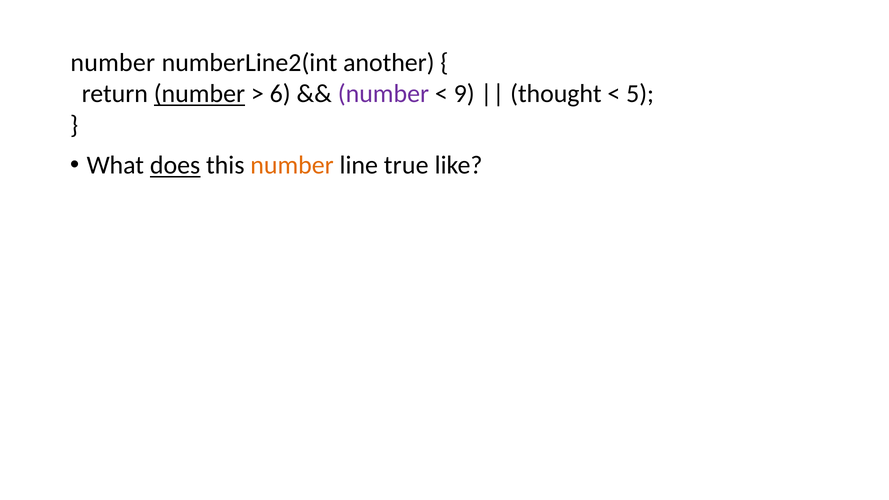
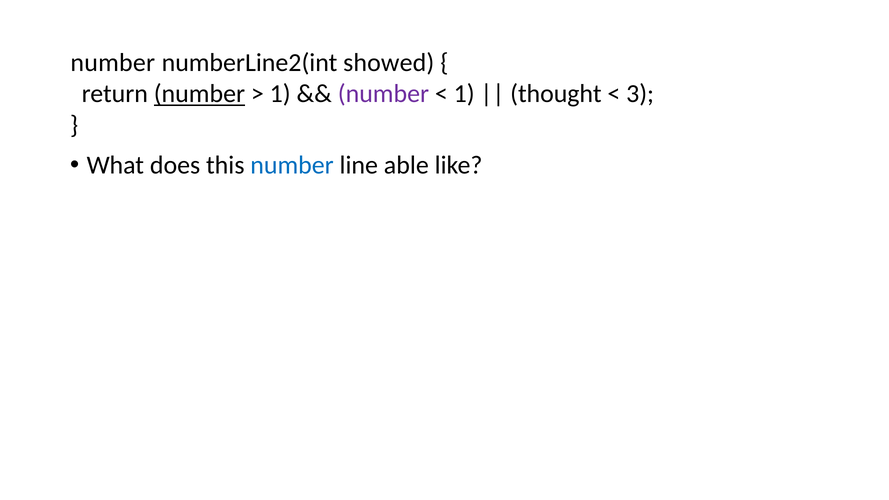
another: another -> showed (389, 63)
6: 6 -> 1 (280, 94)
9: 9 -> 1 (464, 94)
5: 5 -> 3 (640, 94)
does underline: present -> none (175, 165)
number colour: orange -> blue (292, 165)
true: true -> able (406, 165)
